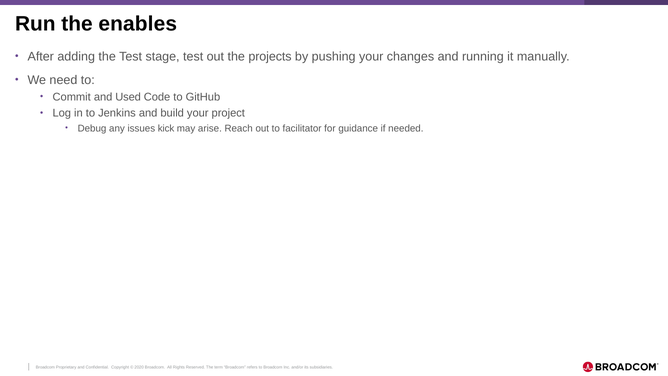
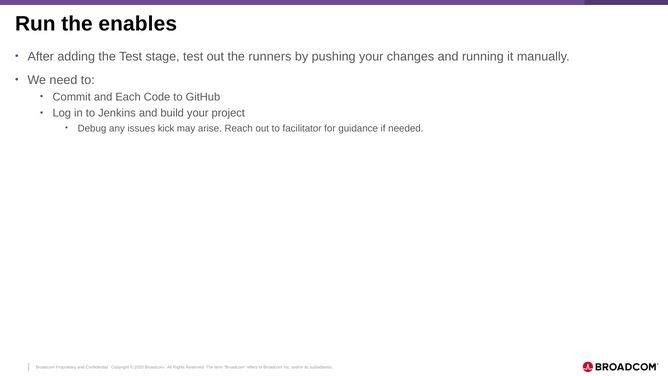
projects: projects -> runners (270, 57)
Used: Used -> Each (128, 97)
